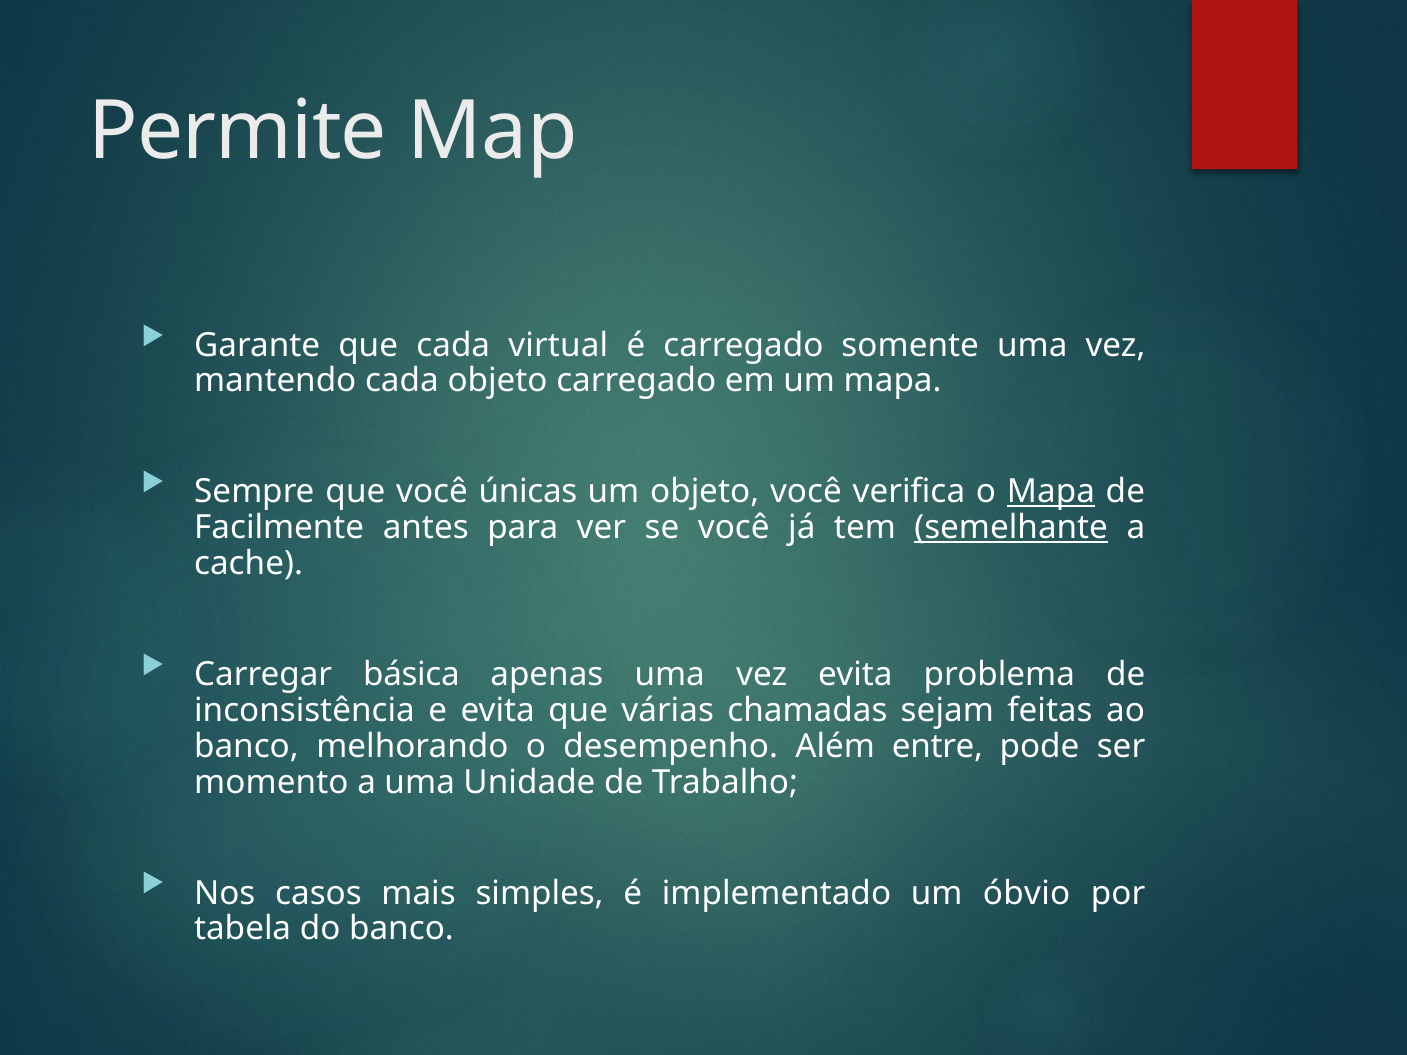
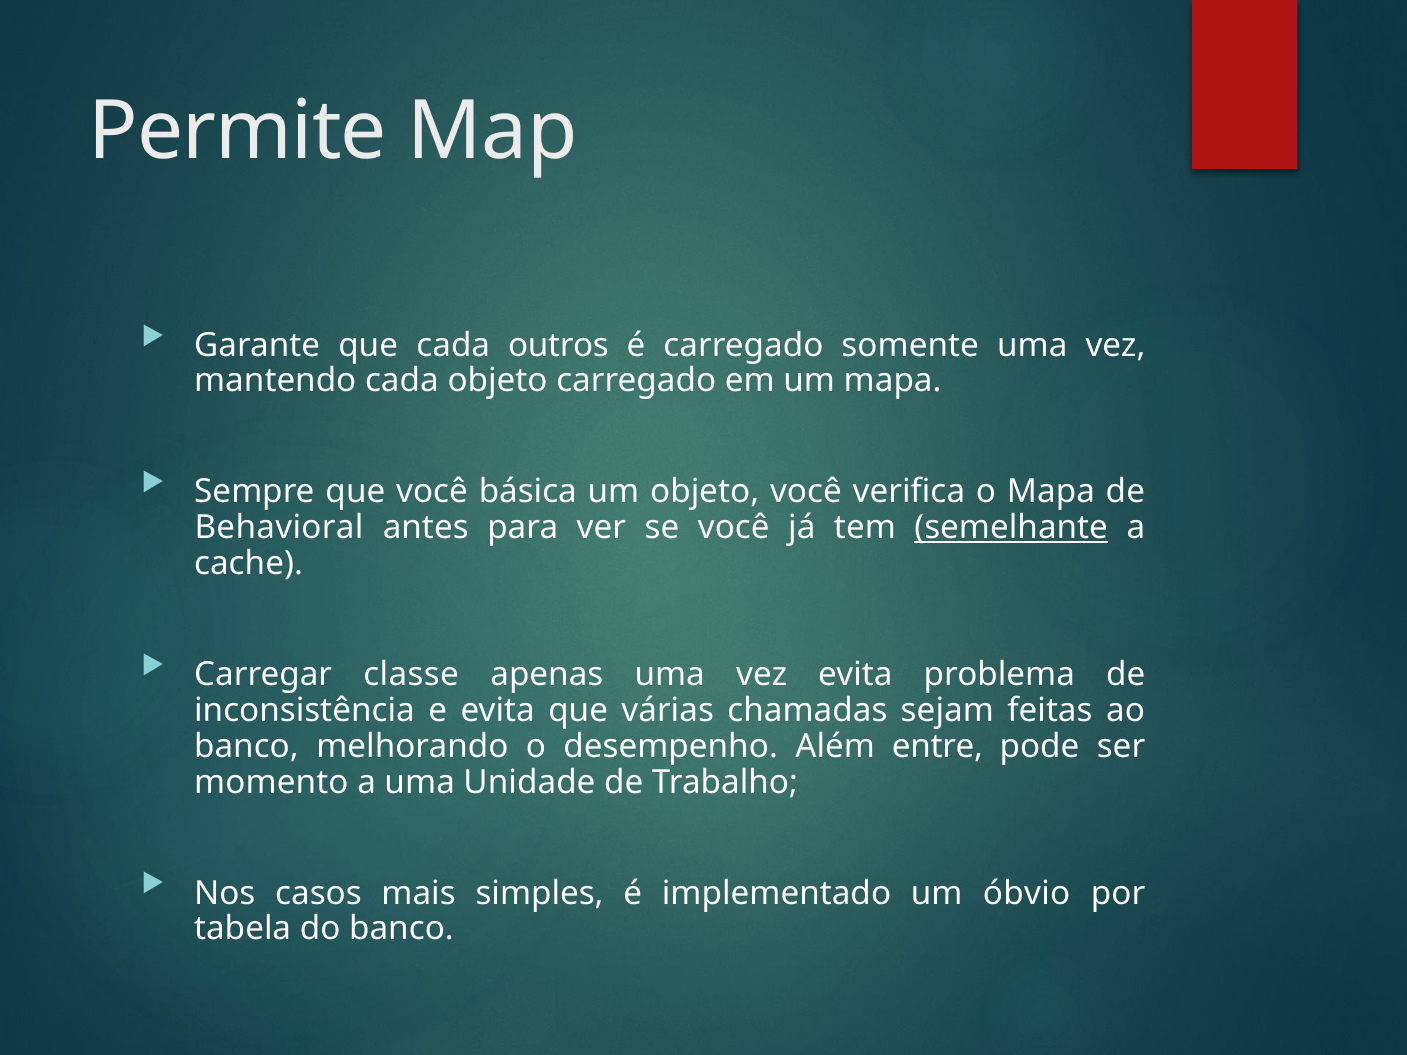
virtual: virtual -> outros (558, 345)
únicas: únicas -> básica (528, 492)
Mapa underline: present -> none (1051, 492)
Facilmente: Facilmente -> Behavioral (279, 528)
básica: básica -> classe (411, 675)
